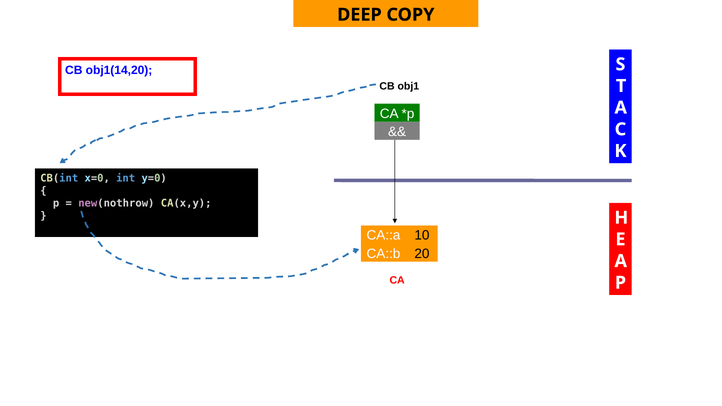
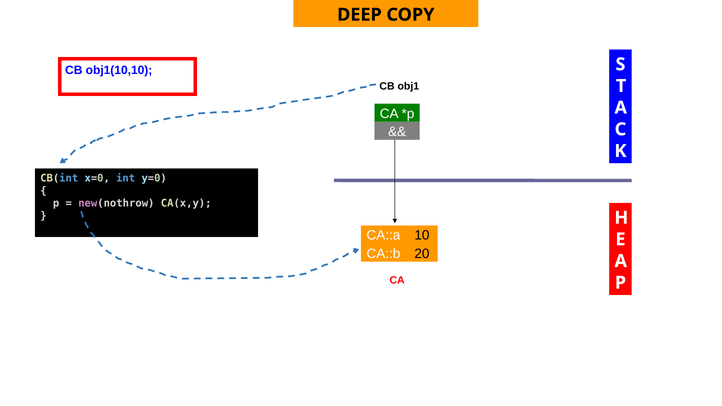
obj1(14,20: obj1(14,20 -> obj1(10,10 (119, 70)
